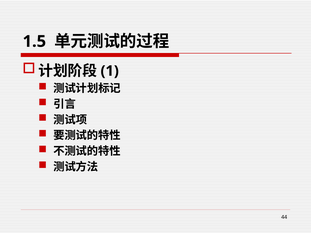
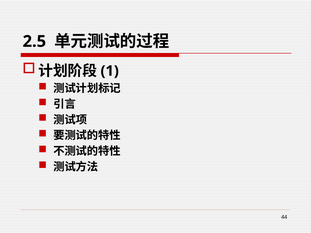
1.5: 1.5 -> 2.5 (34, 41)
